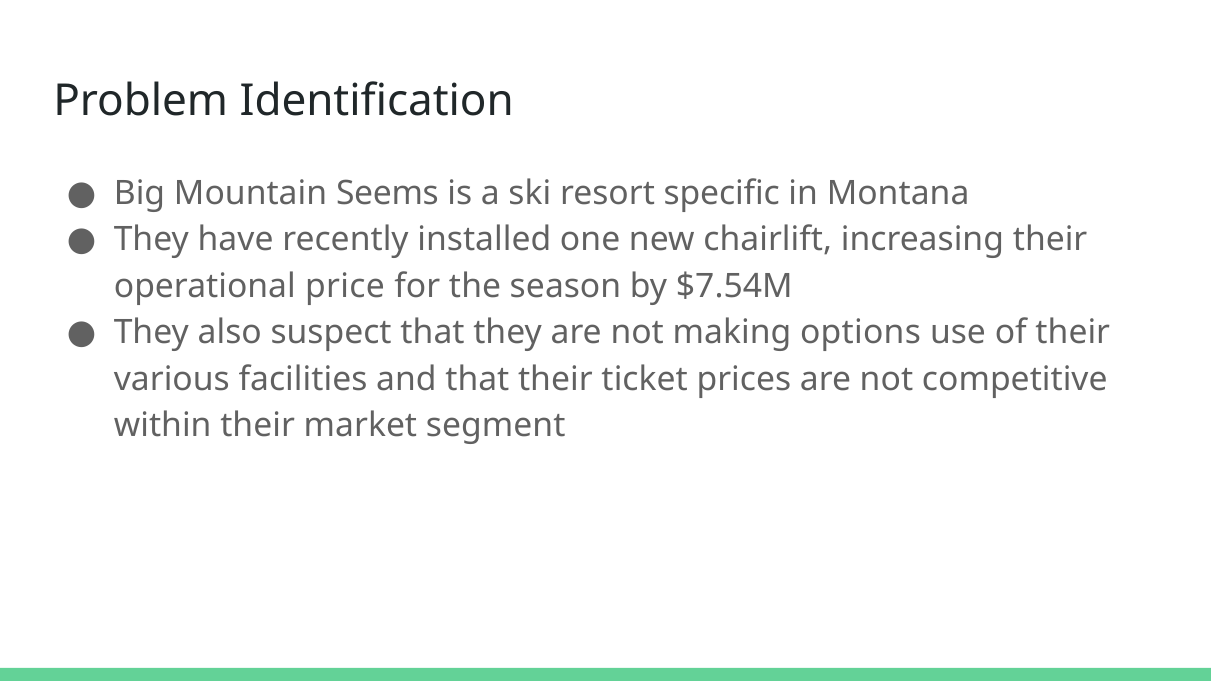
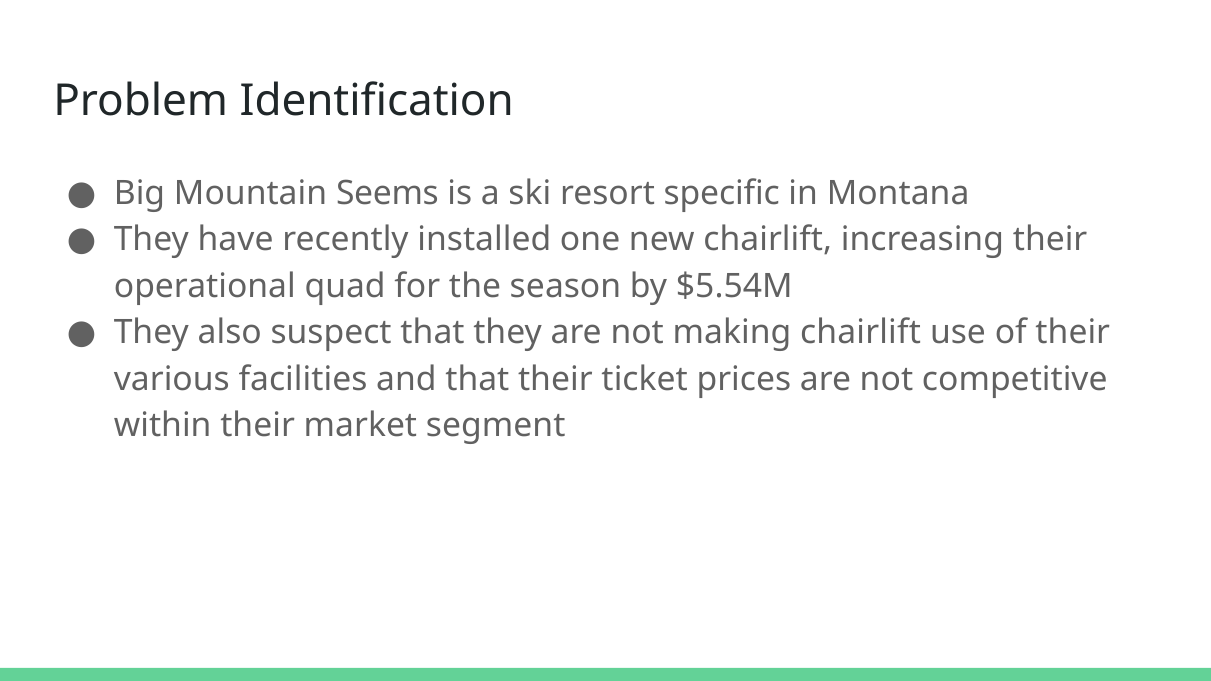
price: price -> quad (345, 286)
$7.54M: $7.54M -> $5.54M (734, 286)
making options: options -> chairlift (861, 333)
